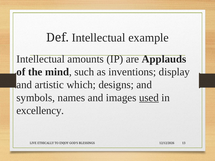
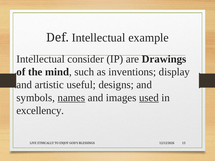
amounts: amounts -> consider (86, 59)
Applauds: Applauds -> Drawings (164, 59)
which: which -> useful (81, 85)
names underline: none -> present (71, 98)
